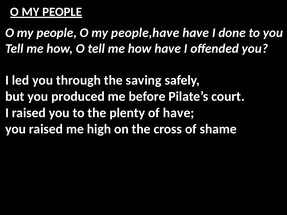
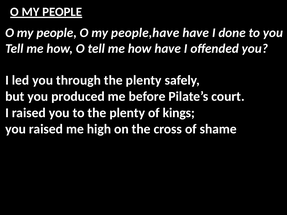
through the saving: saving -> plenty (144, 80)
of have: have -> kings (179, 113)
